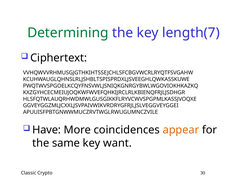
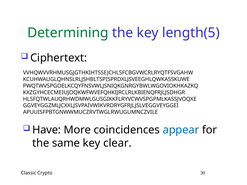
length(7: length(7 -> length(5 (191, 33)
appear colour: orange -> blue (181, 130)
want: want -> clear (117, 143)
